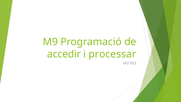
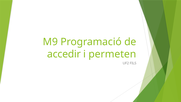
processar: processar -> permeten (112, 54)
